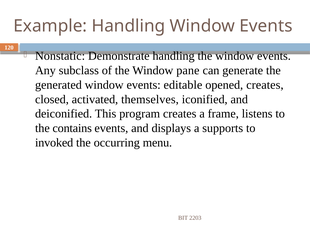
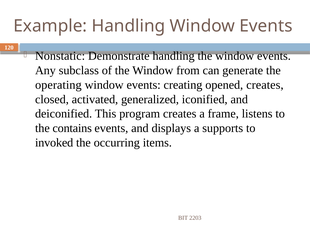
pane: pane -> from (188, 71)
generated: generated -> operating (58, 85)
editable: editable -> creating (183, 85)
themselves: themselves -> generalized (150, 100)
menu: menu -> items (157, 143)
